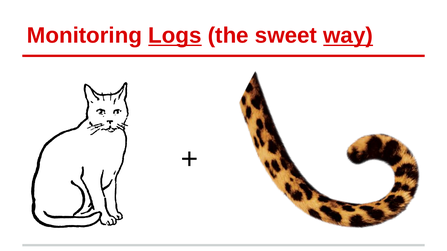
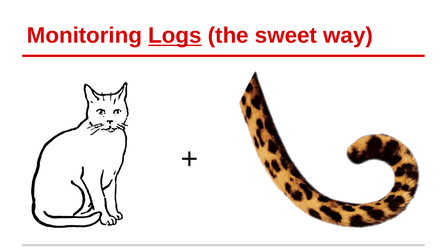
way underline: present -> none (348, 36)
